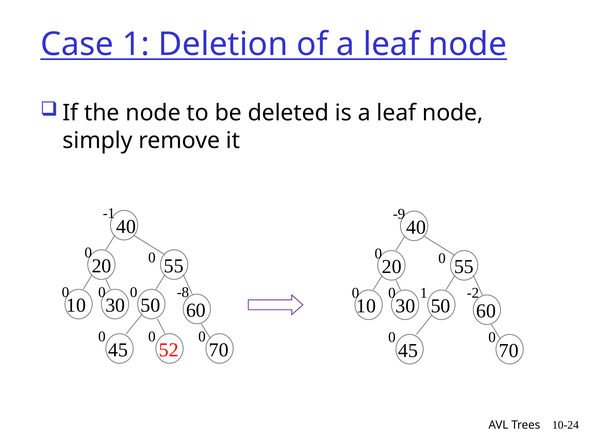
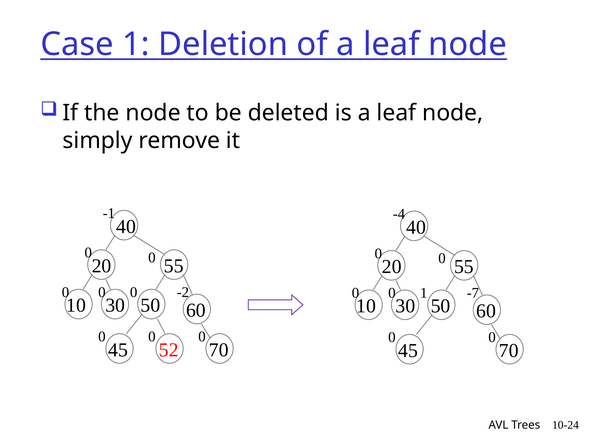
-9: -9 -> -4 (399, 214)
-8: -8 -> -2 (183, 292)
-2: -2 -> -7 (473, 292)
